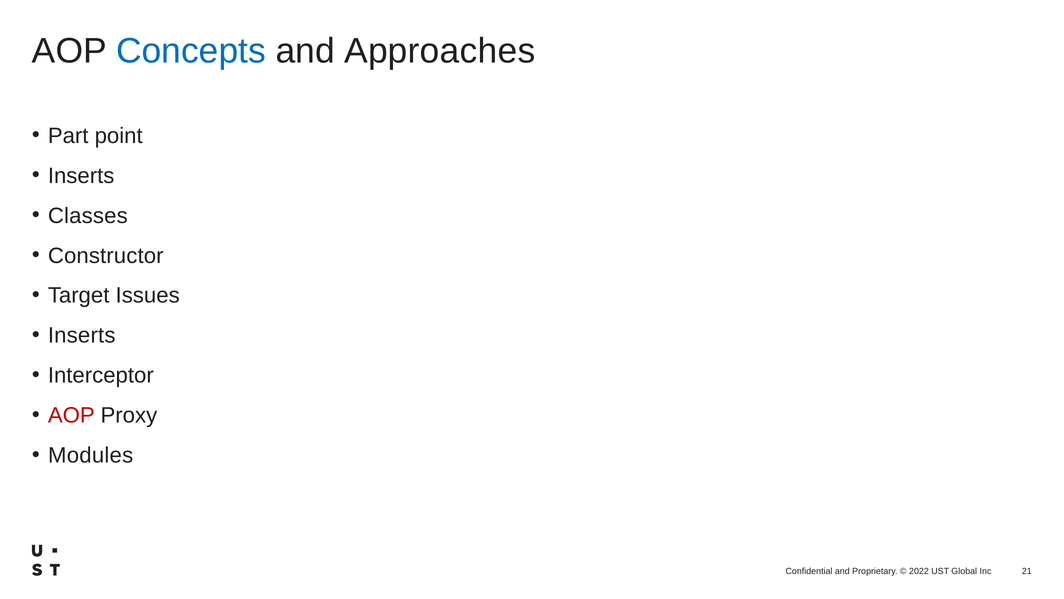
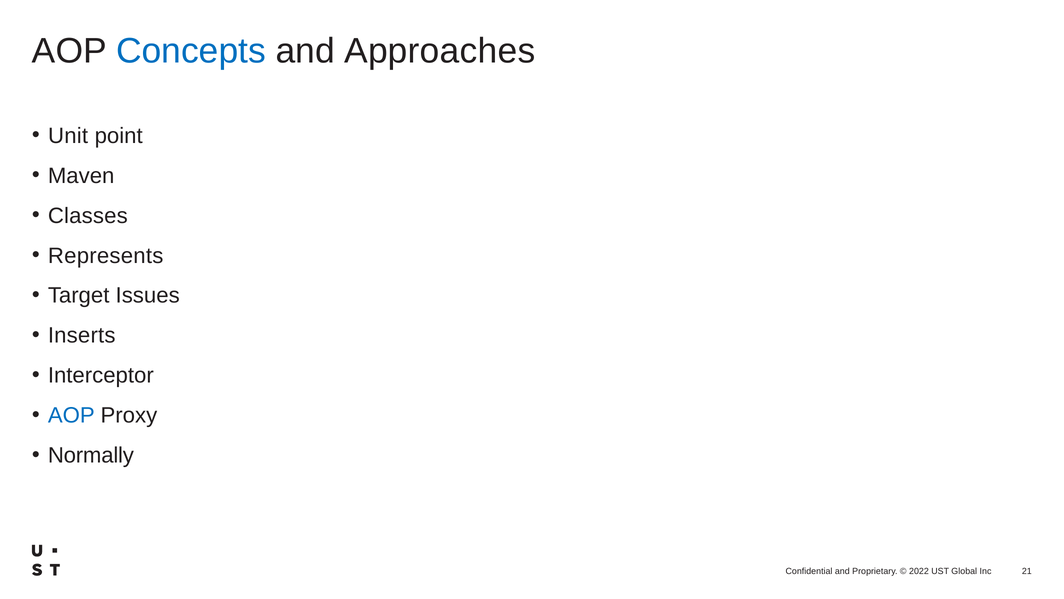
Part: Part -> Unit (68, 136)
Inserts: Inserts -> Maven (81, 176)
Constructor: Constructor -> Represents (106, 255)
AOP colour: red -> blue (71, 415)
Modules: Modules -> Normally (91, 455)
